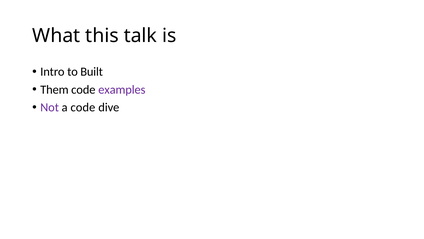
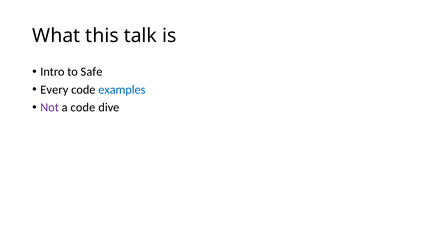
Built: Built -> Safe (92, 72)
Them: Them -> Every (54, 89)
examples colour: purple -> blue (122, 89)
